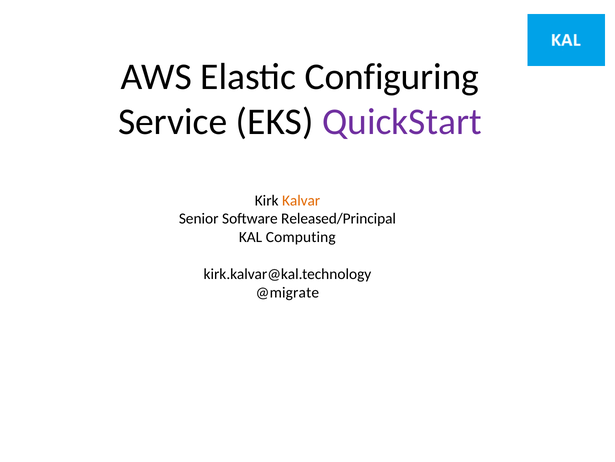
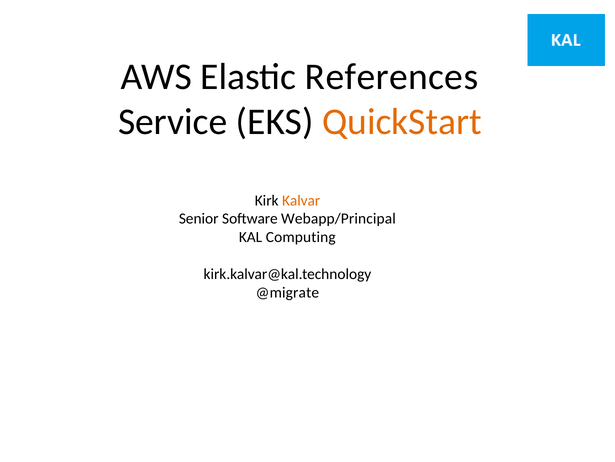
Configuring: Configuring -> References (392, 77)
QuickStart colour: purple -> orange (402, 122)
Released/Principal: Released/Principal -> Webapp/Principal (338, 219)
